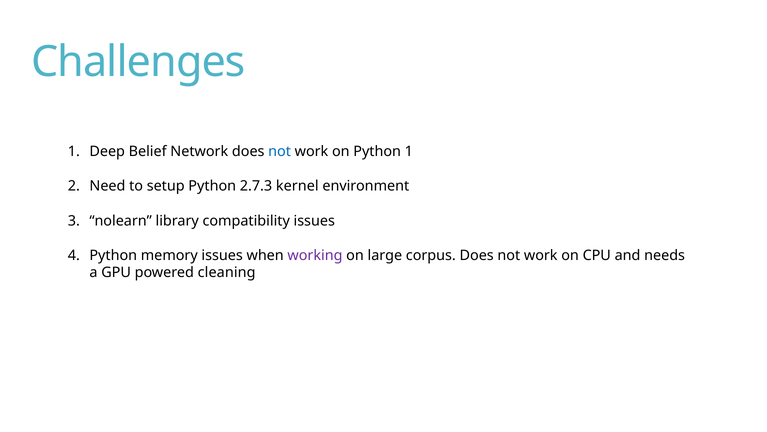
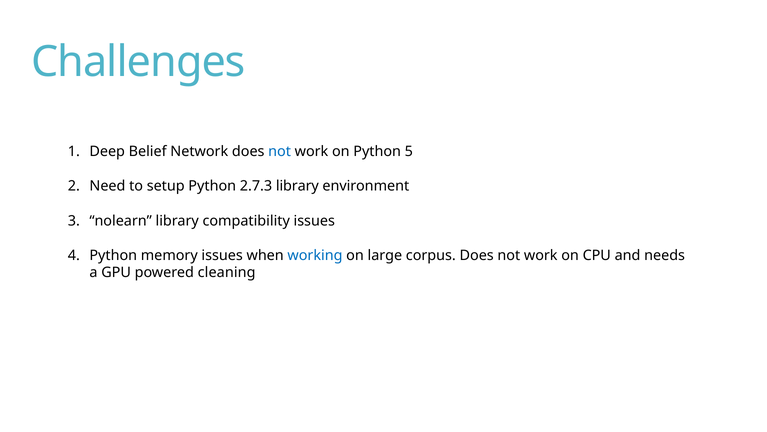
Python 1: 1 -> 5 (409, 151)
2.7.3 kernel: kernel -> library (297, 186)
working colour: purple -> blue (315, 255)
